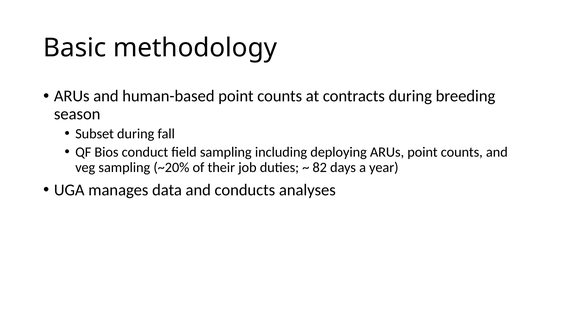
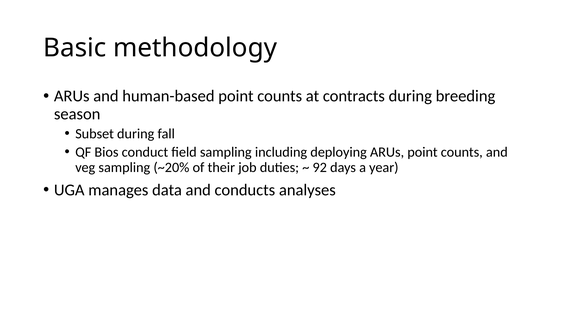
82: 82 -> 92 (320, 167)
